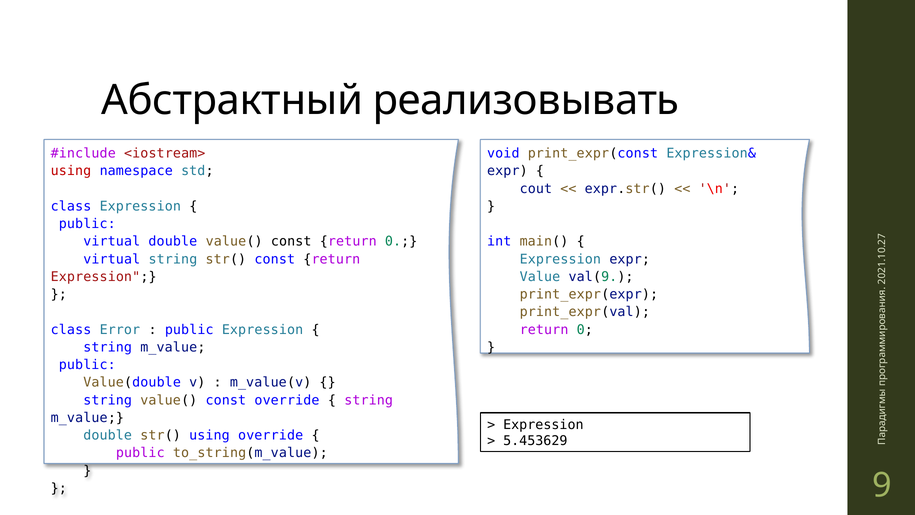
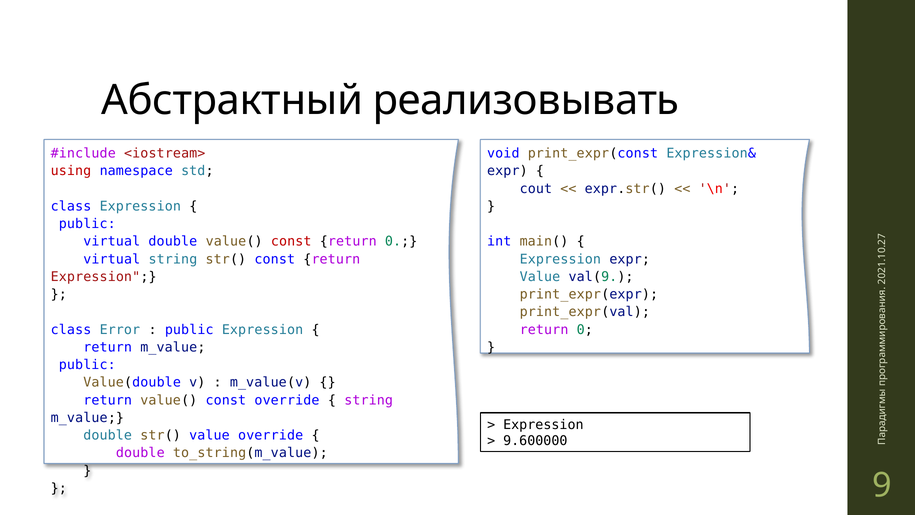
const colour: black -> red (291, 241)
string: string -> return (108, 347)
string: string -> return (108, 400)
str( using: using -> value (209, 435)
5.453629: 5.453629 -> 9.600000 (535, 441)
public: public -> double (140, 453)
